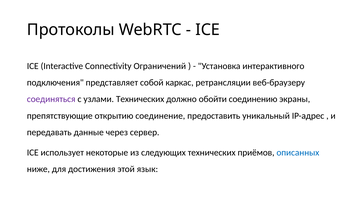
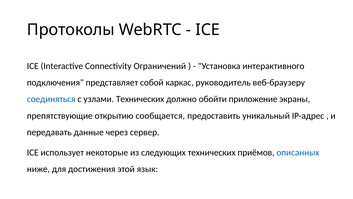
ретрансляции: ретрансляции -> руководитель (223, 82)
соединяться colour: purple -> blue (51, 99)
соединению: соединению -> приложение (253, 99)
соединение: соединение -> сообщается (160, 115)
